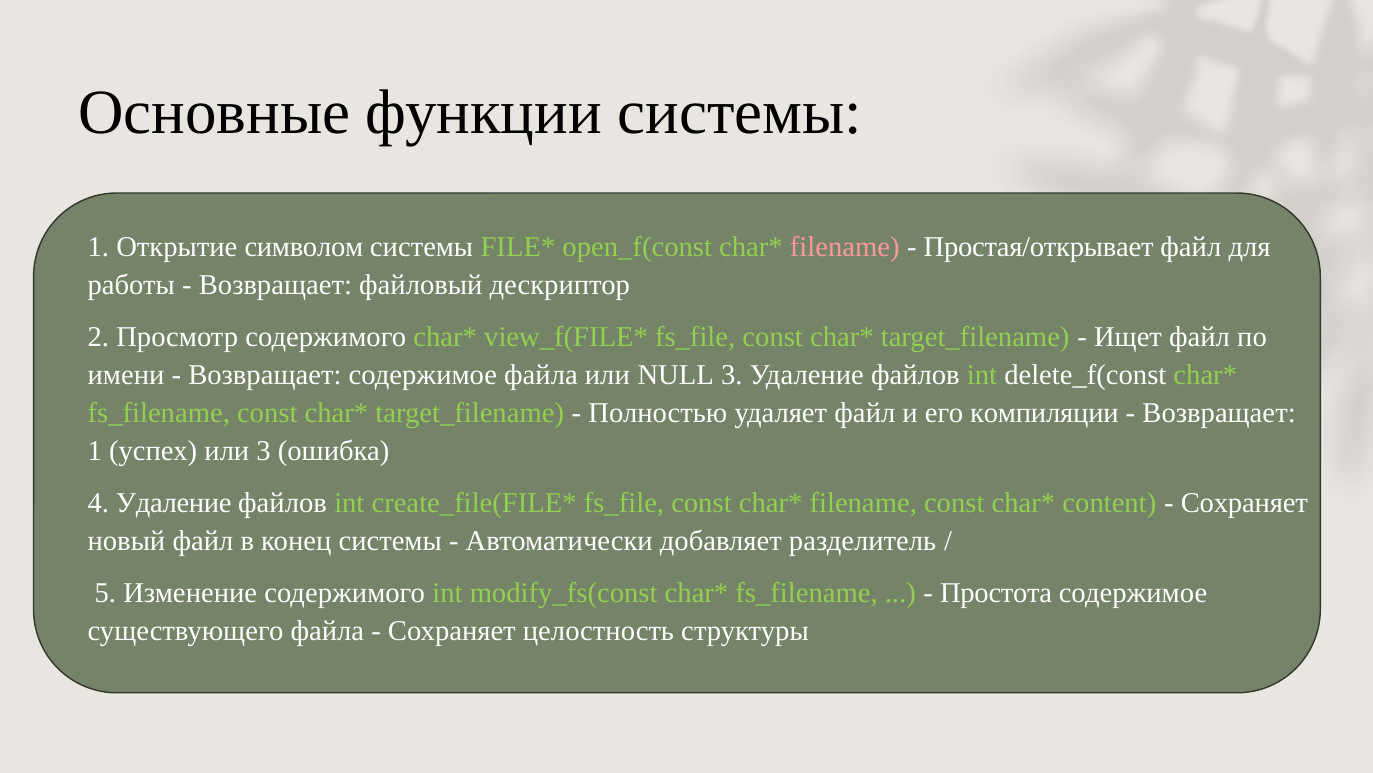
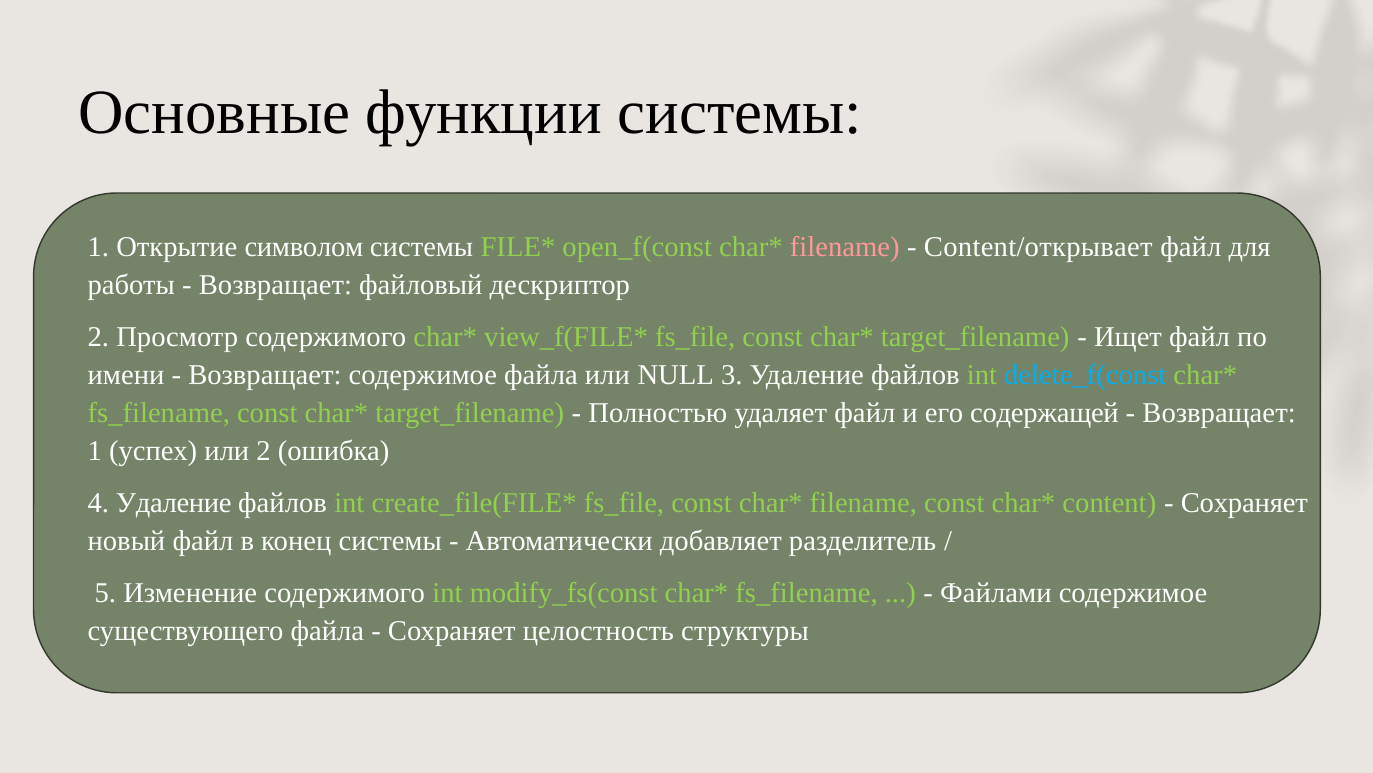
Простая/открывает: Простая/открывает -> Content/открывает (1038, 247)
delete_f(const colour: white -> light blue (1085, 375)
компиляции: компиляции -> содержащей (1044, 413)
или 3: 3 -> 2 (264, 451)
Простота: Простота -> Файлами (996, 593)
